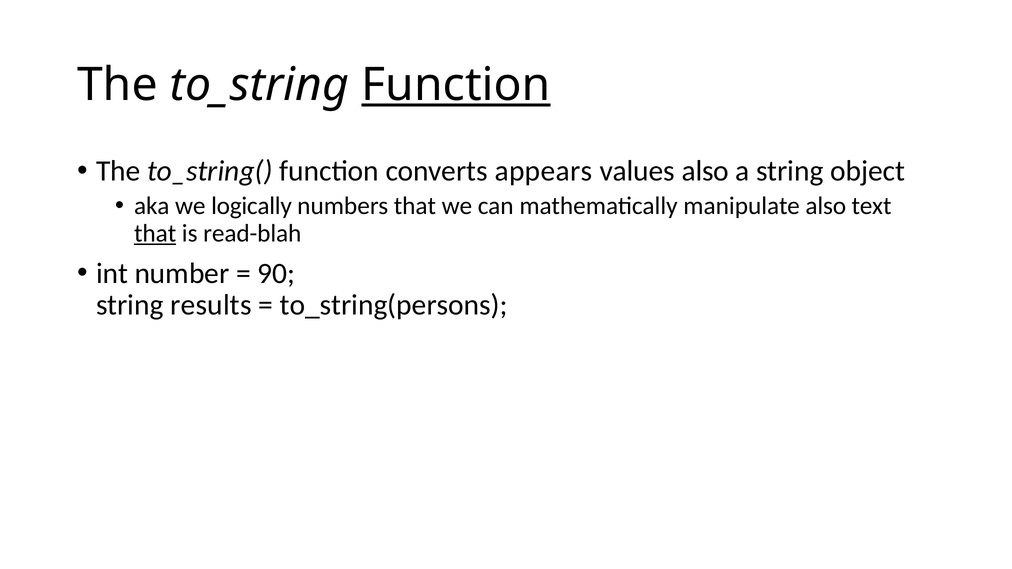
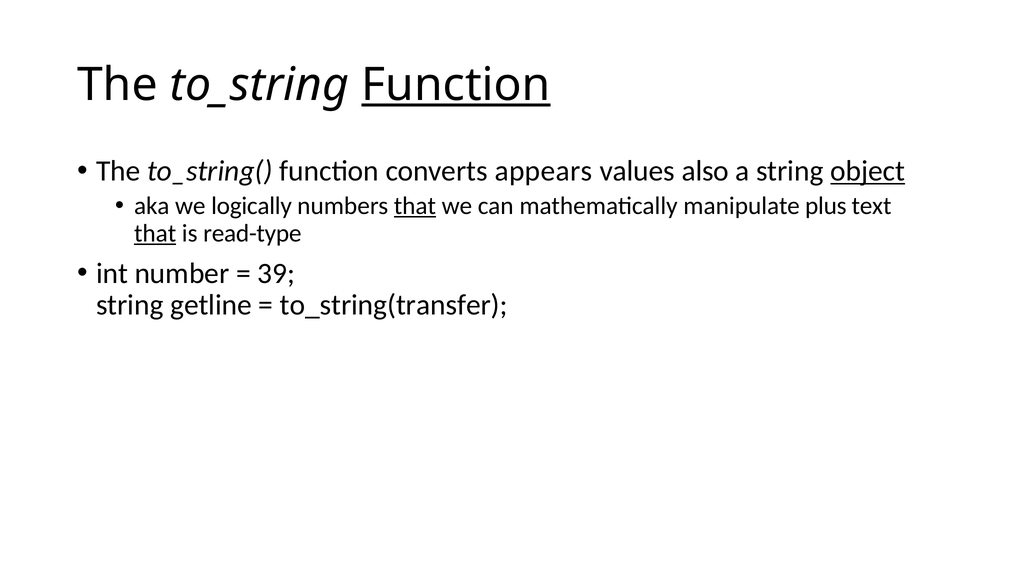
object underline: none -> present (868, 171)
that underline: none -> present (415, 206)
manipulate also: also -> plus (826, 206)
read-blah: read-blah -> read-type (252, 233)
90: 90 -> 39 (276, 273)
results: results -> getline (211, 305)
to_string(persons: to_string(persons -> to_string(transfer (394, 305)
